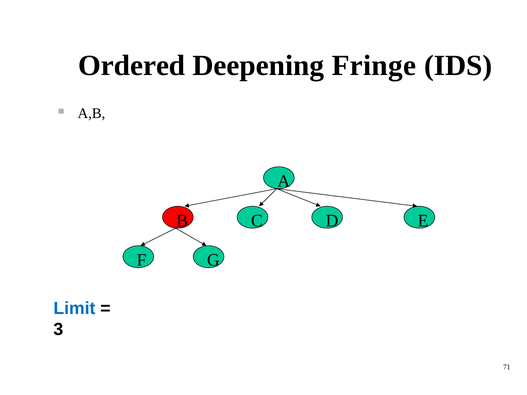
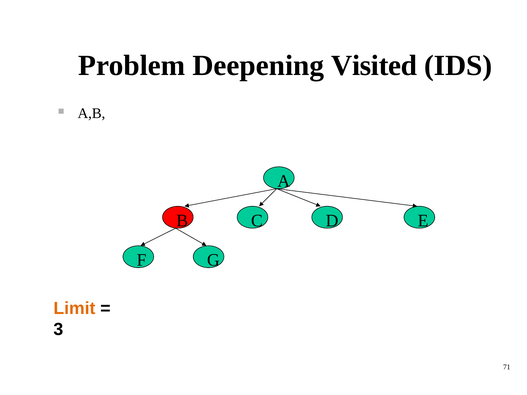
Ordered: Ordered -> Problem (132, 66)
Fringe: Fringe -> Visited (374, 66)
Limit colour: blue -> orange (74, 309)
